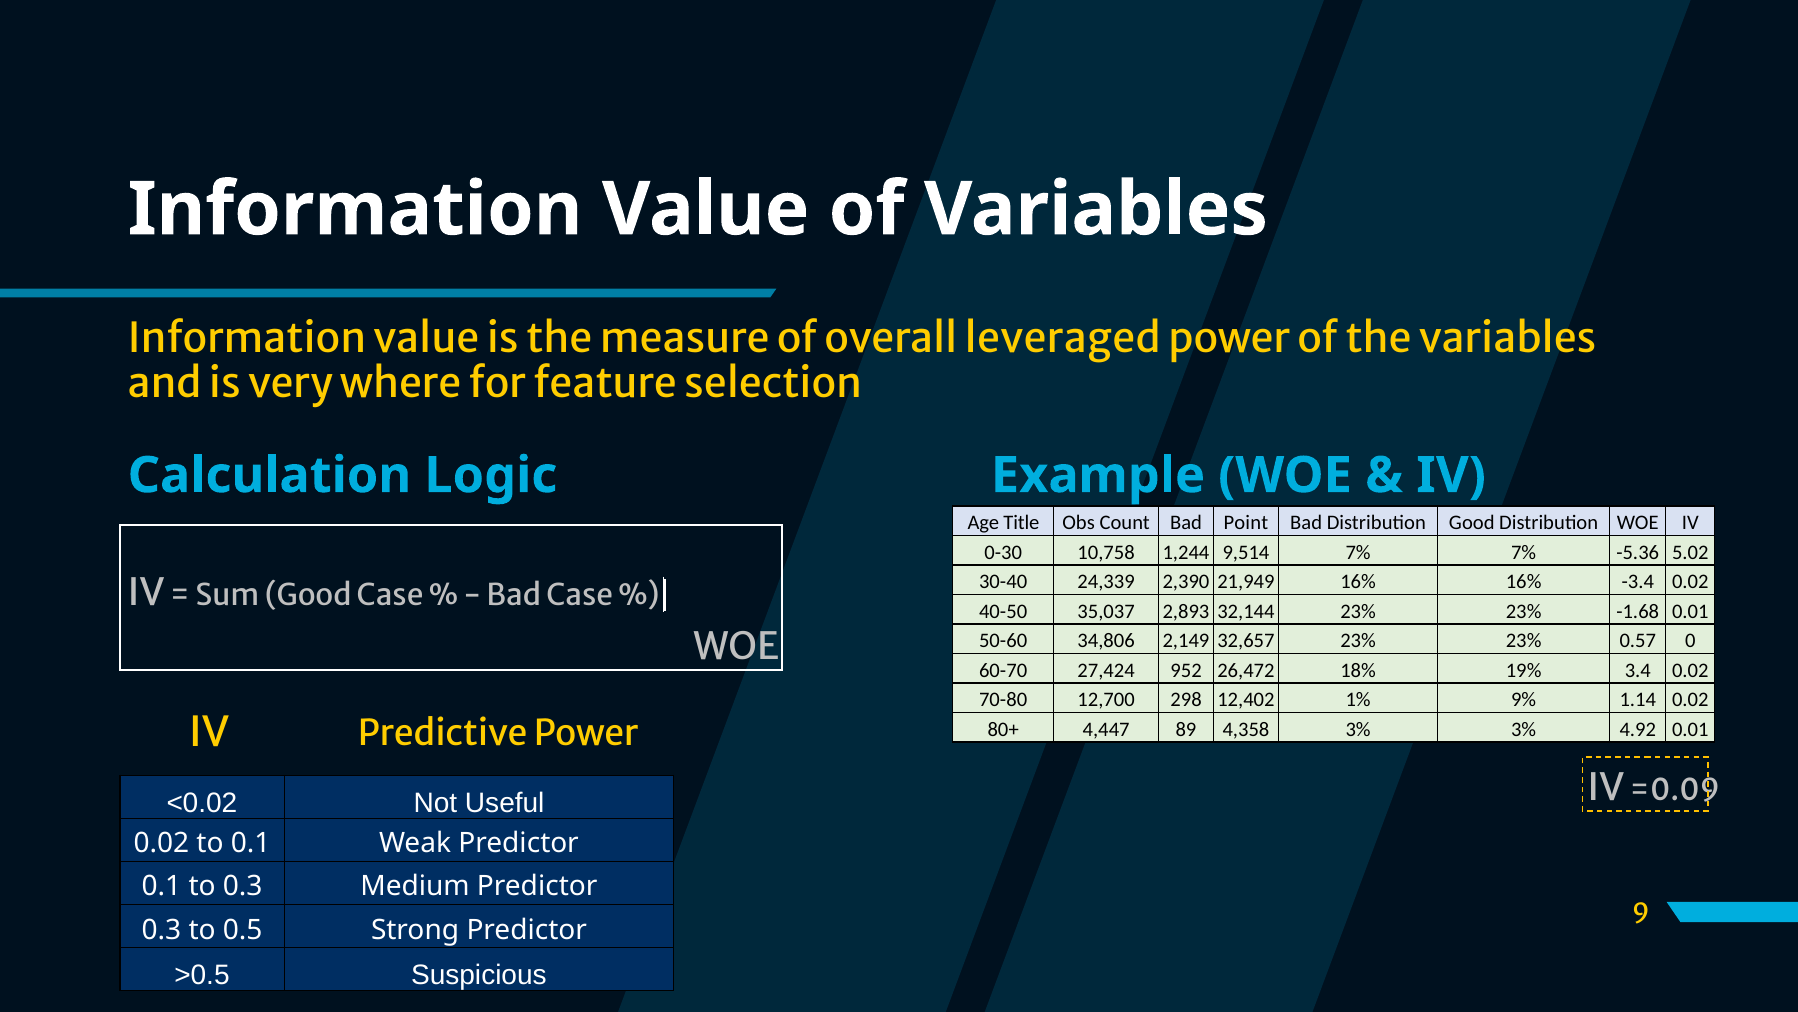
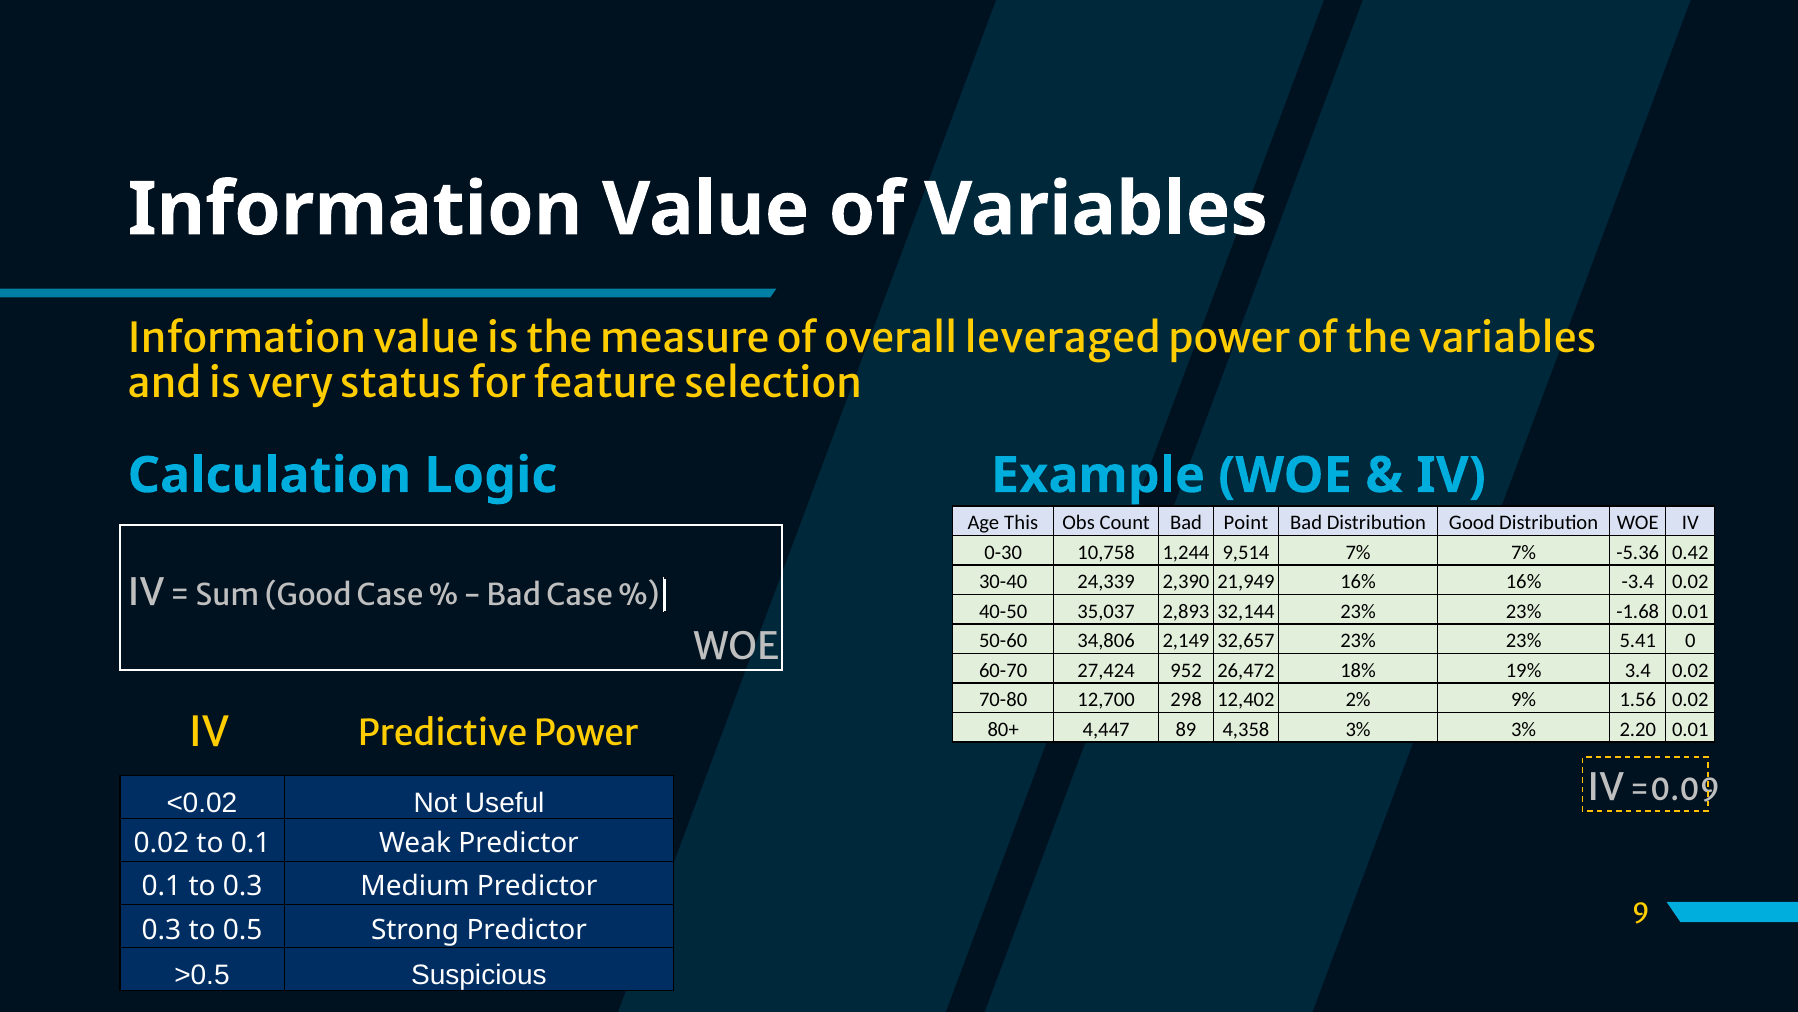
where: where -> status (401, 384)
Title: Title -> This (1021, 523)
5.02: 5.02 -> 0.42 (1690, 552)
0.57: 0.57 -> 5.41 (1638, 641)
1%: 1% -> 2% (1358, 700)
1.14: 1.14 -> 1.56 (1638, 700)
4.92: 4.92 -> 2.20 (1638, 729)
